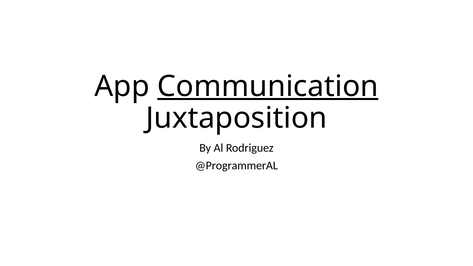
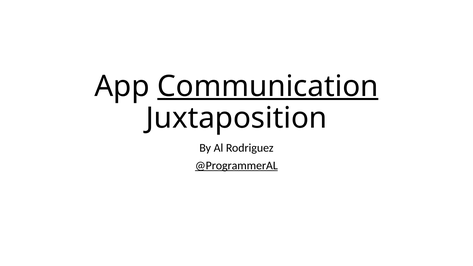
@ProgrammerAL underline: none -> present (237, 166)
